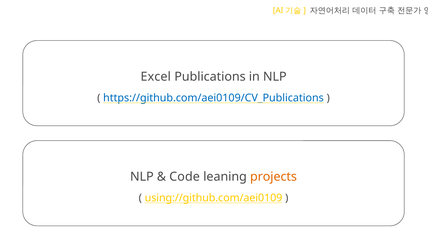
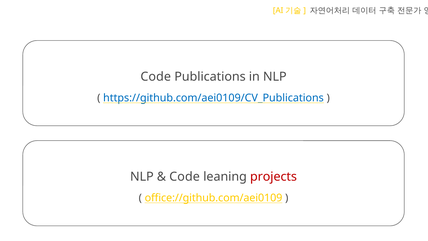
Excel: Excel -> Code (156, 77)
projects colour: orange -> red (273, 177)
using://github.com/aei0109: using://github.com/aei0109 -> office://github.com/aei0109 (214, 198)
